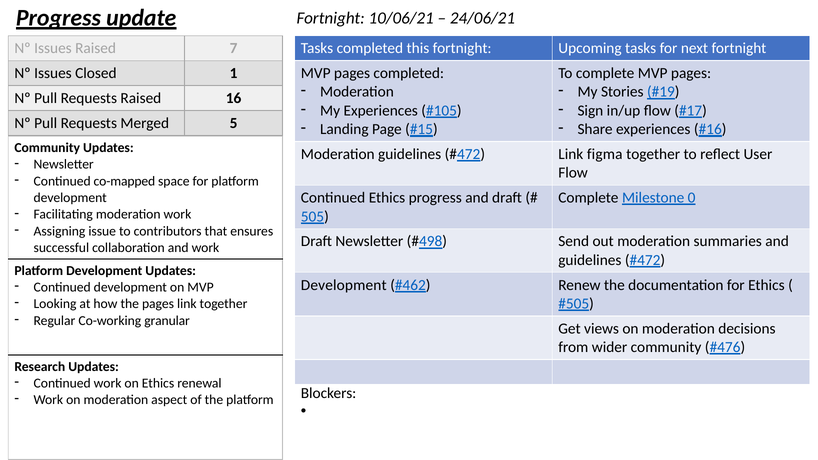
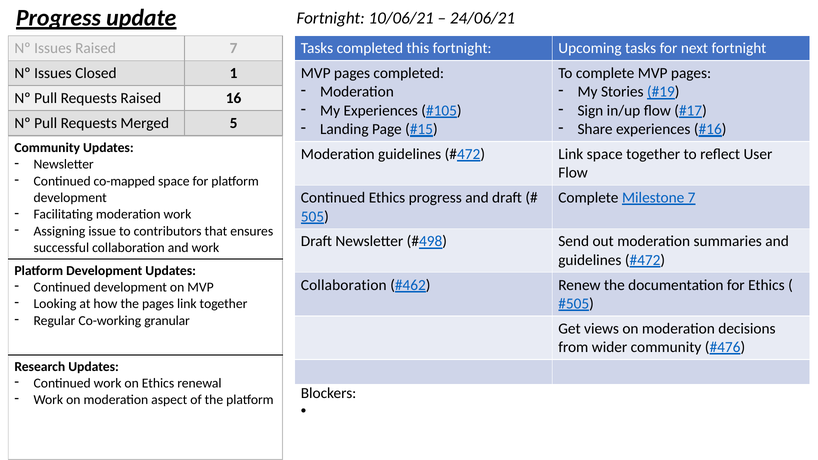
Link figma: figma -> space (605, 154)
Milestone 0: 0 -> 7 (692, 198)
Development: Development -> Collaboration (344, 285)
